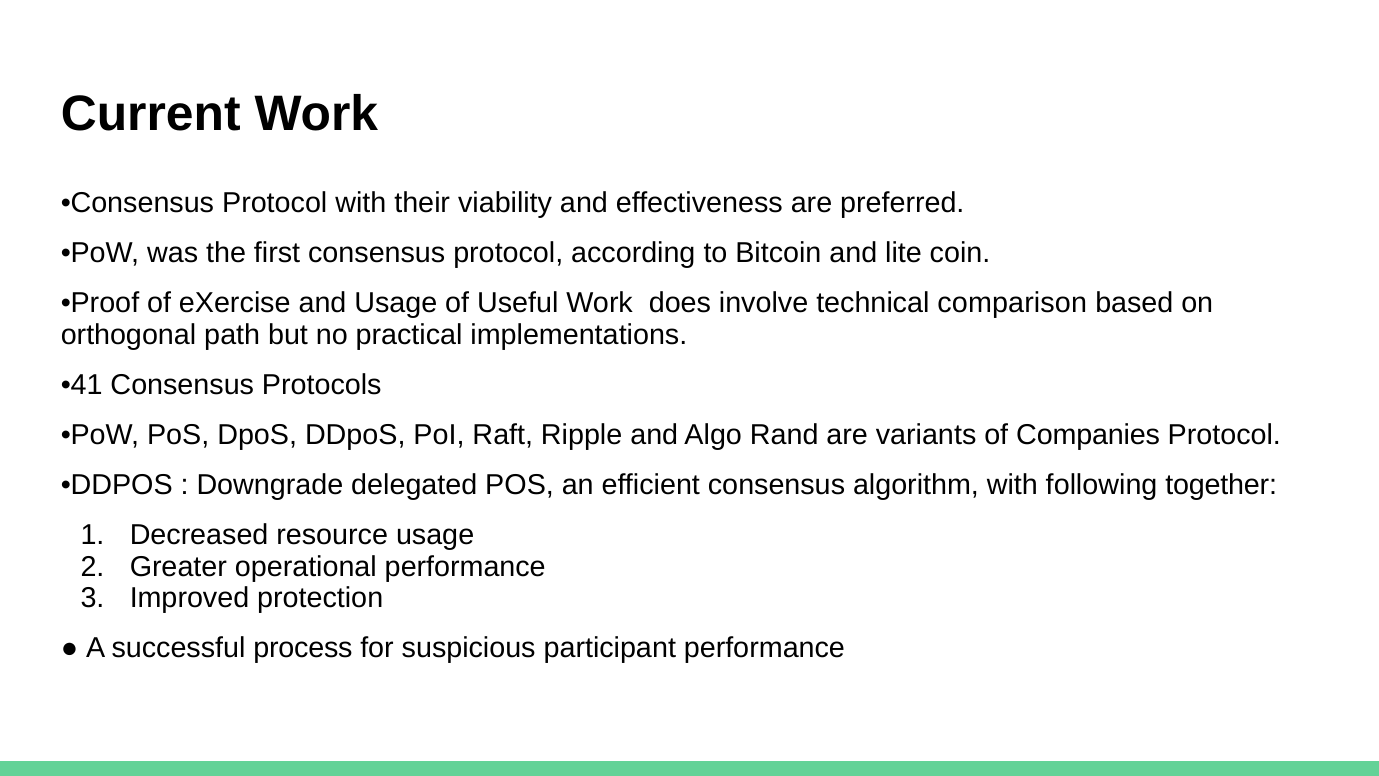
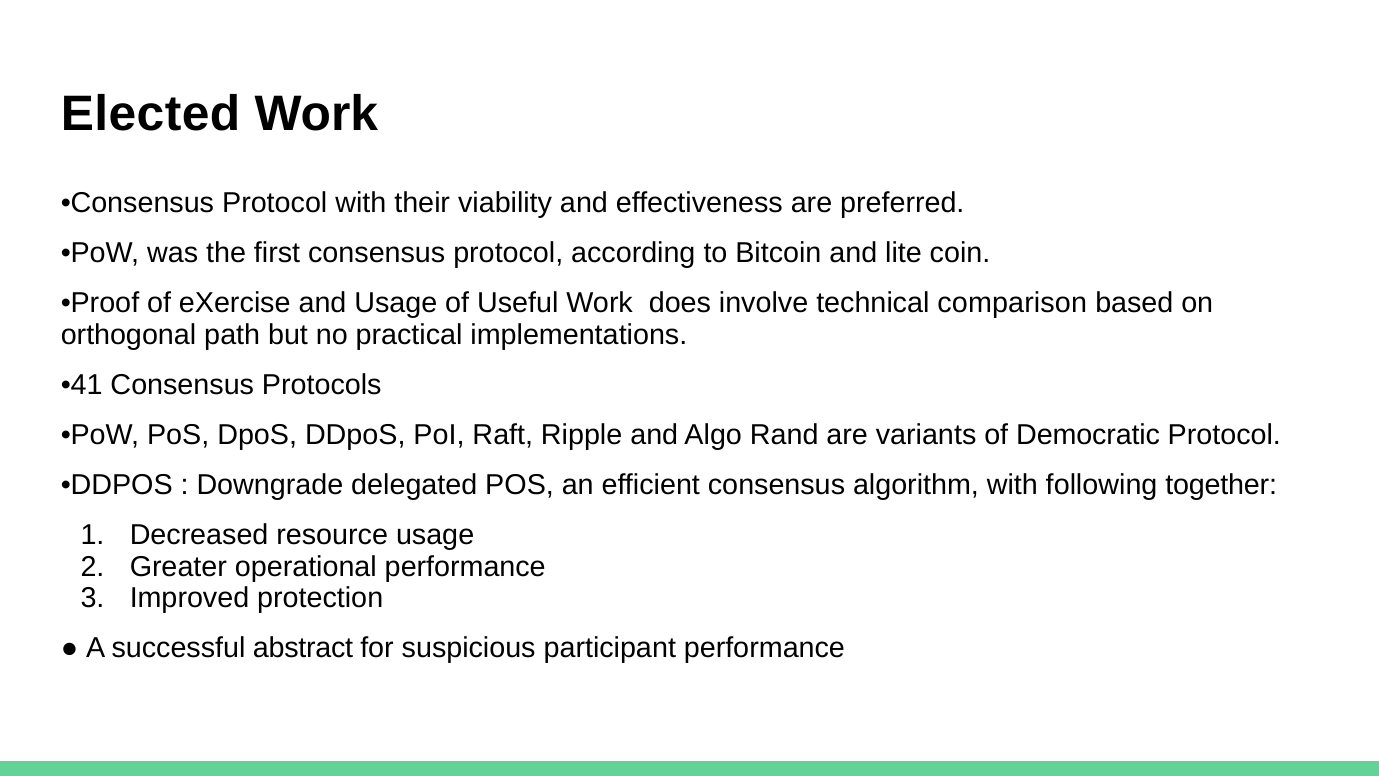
Current: Current -> Elected (151, 114)
Companies: Companies -> Democratic (1088, 435)
process: process -> abstract (303, 648)
